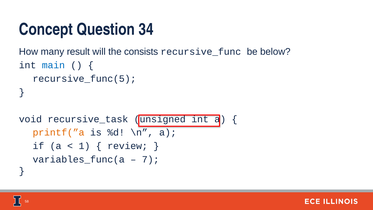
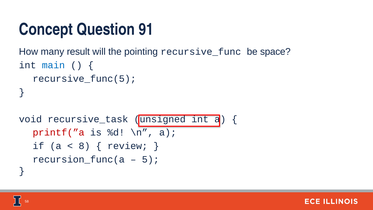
34: 34 -> 91 (146, 29)
consists: consists -> pointing (141, 52)
below: below -> space (275, 52)
printf(”a colour: orange -> red (59, 132)
1: 1 -> 8 (84, 146)
variables_func(a: variables_func(a -> recursion_func(a (79, 159)
7: 7 -> 5 (151, 159)
